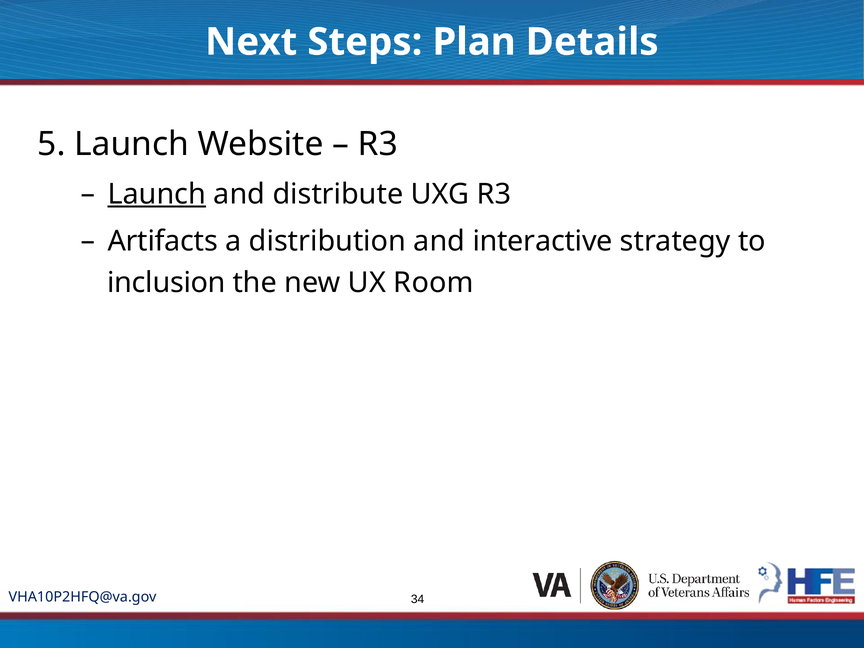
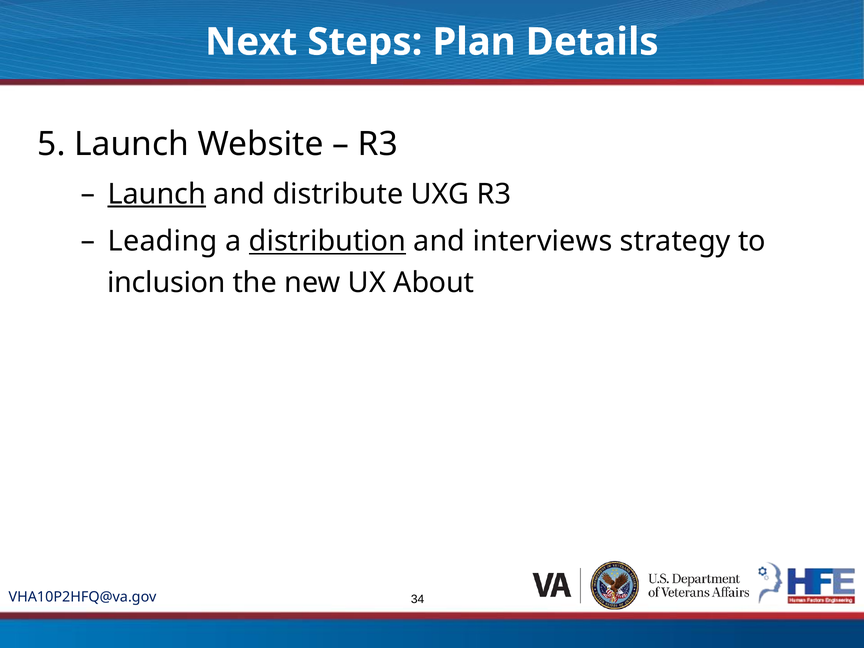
Artifacts: Artifacts -> Leading (163, 241)
distribution underline: none -> present (327, 241)
interactive: interactive -> interviews (542, 241)
Room: Room -> About (434, 283)
